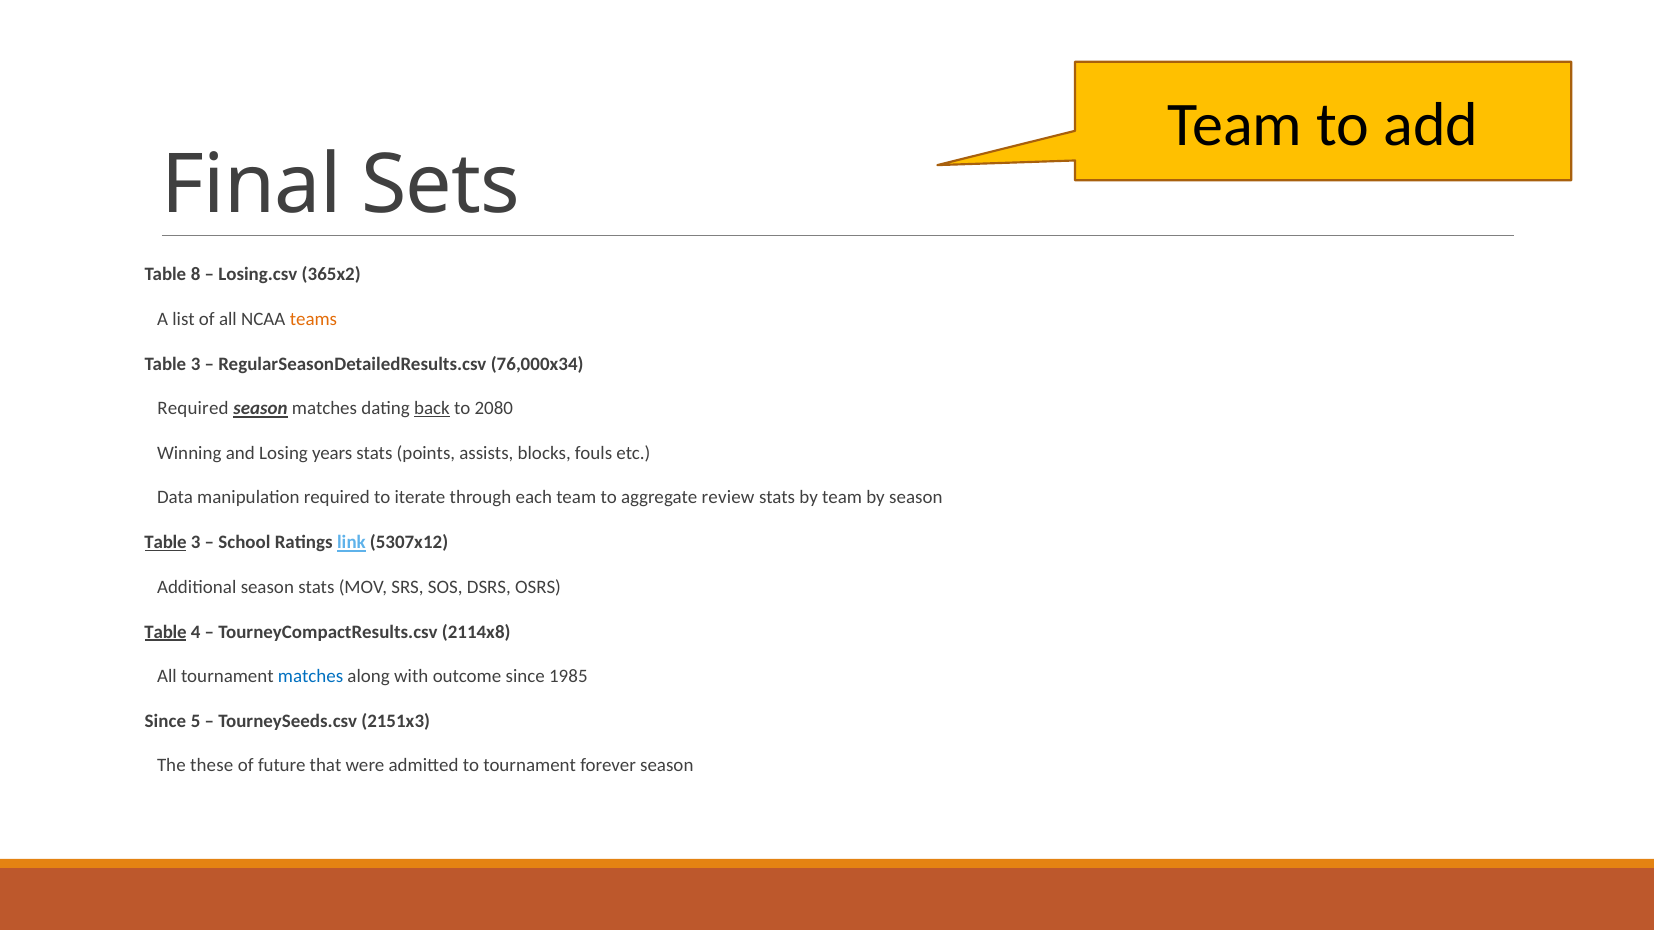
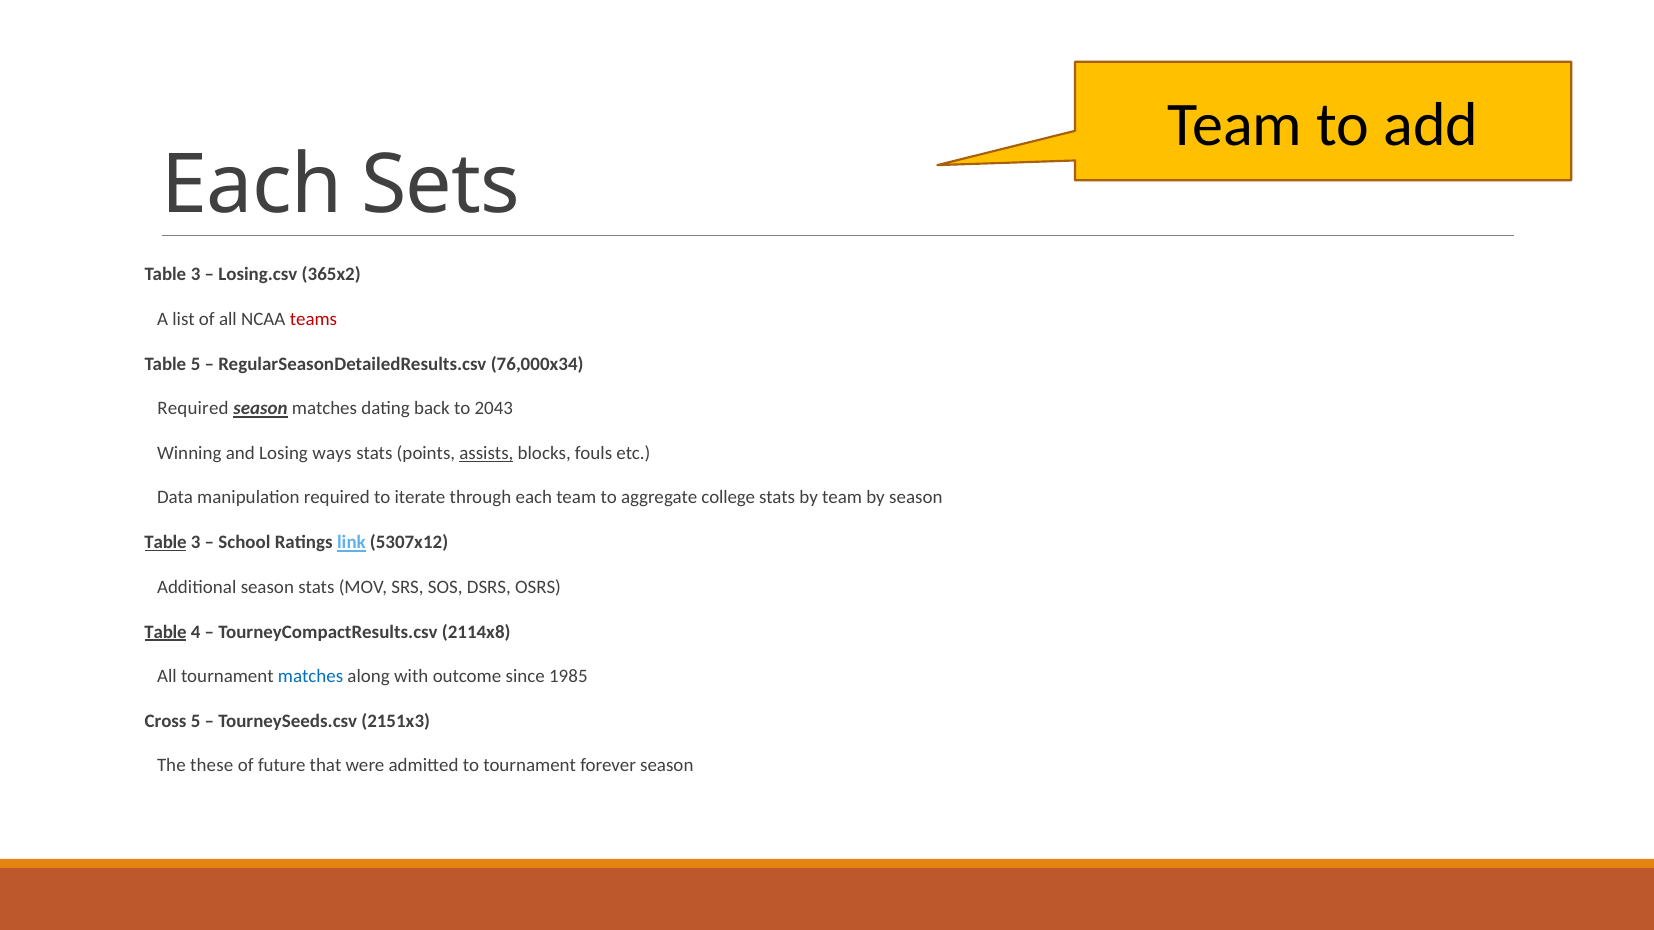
Final: Final -> Each (252, 185)
8: 8 -> 3 (196, 275)
teams colour: orange -> red (313, 319)
3: 3 -> 5 (196, 364)
back underline: present -> none (432, 409)
2080: 2080 -> 2043 (494, 409)
years: years -> ways (332, 453)
assists underline: none -> present (486, 453)
review: review -> college (728, 498)
Since: Since -> Cross (166, 721)
